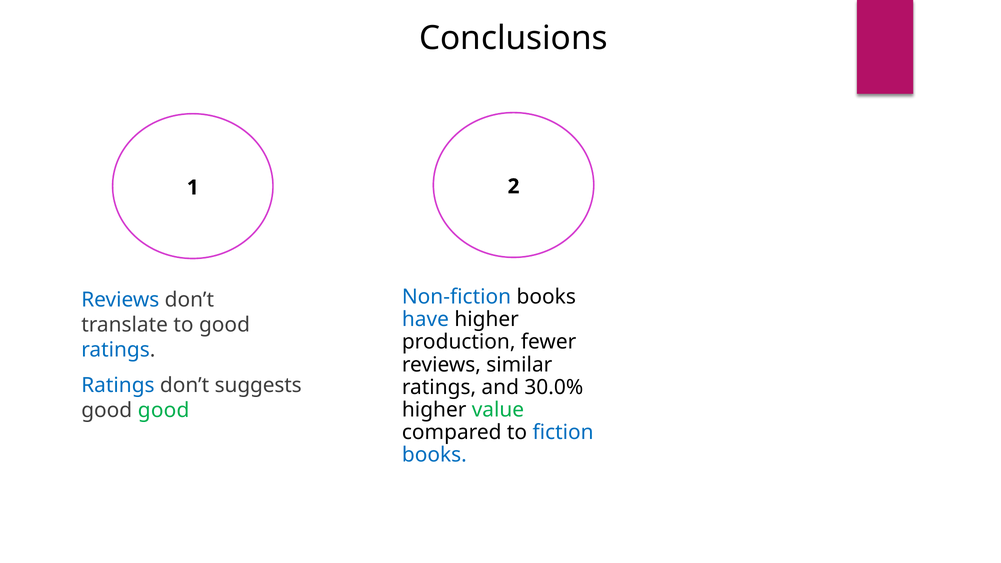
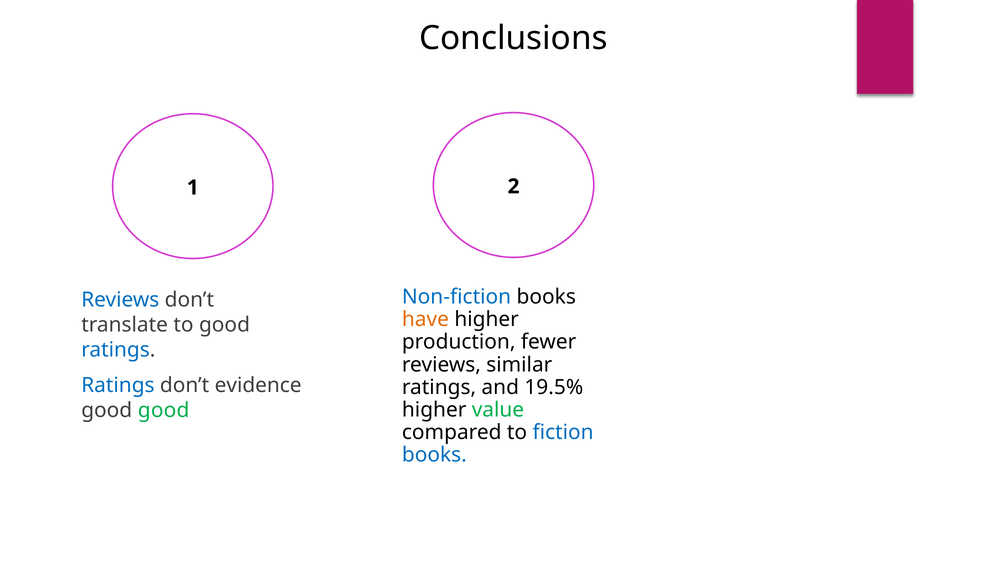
have colour: blue -> orange (425, 320)
suggests: suggests -> evidence (258, 385)
30.0%: 30.0% -> 19.5% (554, 387)
